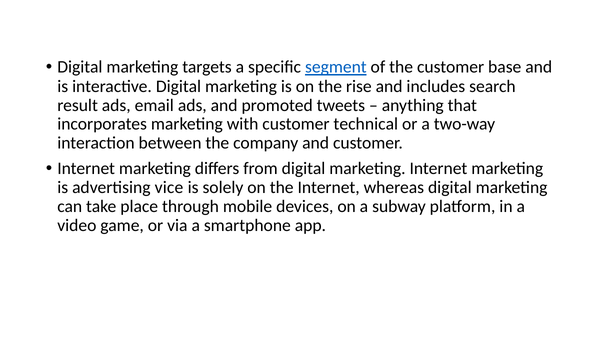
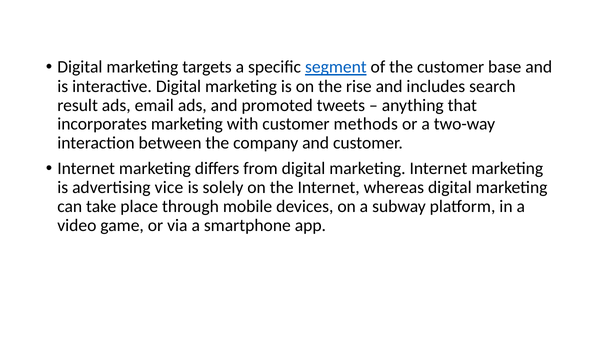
technical: technical -> methods (366, 124)
